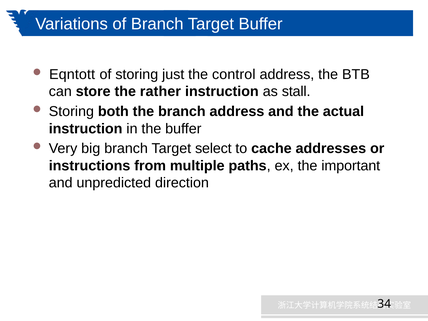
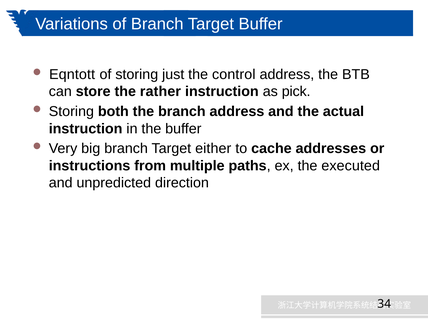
stall: stall -> pick (296, 92)
select: select -> either (213, 149)
important: important -> executed (351, 166)
